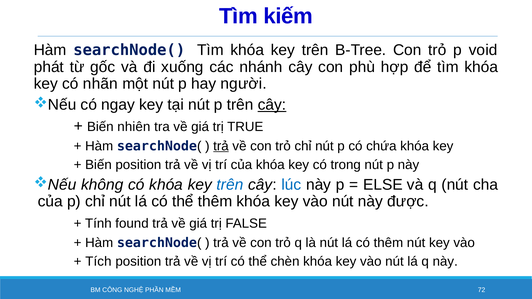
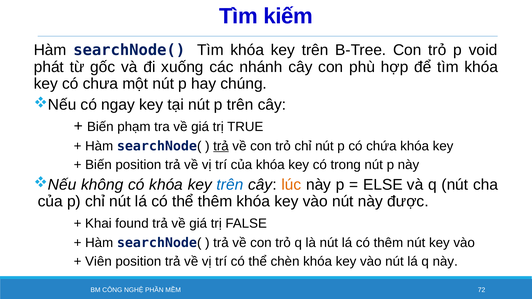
nhãn: nhãn -> chưa (100, 84)
người: người -> chúng (244, 84)
cây underline: present -> none (272, 105)
nhiên: nhiên -> phạm (134, 127)
lúc colour: blue -> orange (291, 185)
Tính: Tính -> Khai (98, 224)
Tích: Tích -> Viên (98, 262)
